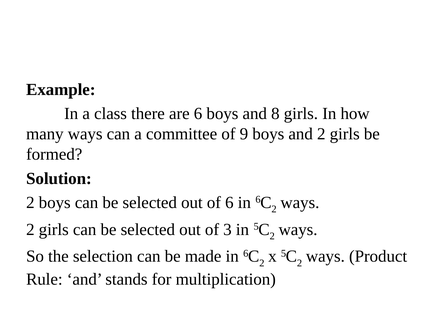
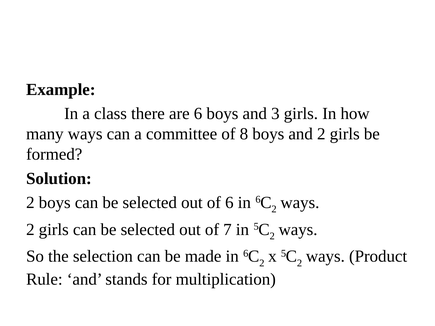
8: 8 -> 3 (275, 114)
9: 9 -> 8 (244, 134)
3: 3 -> 7 (227, 230)
